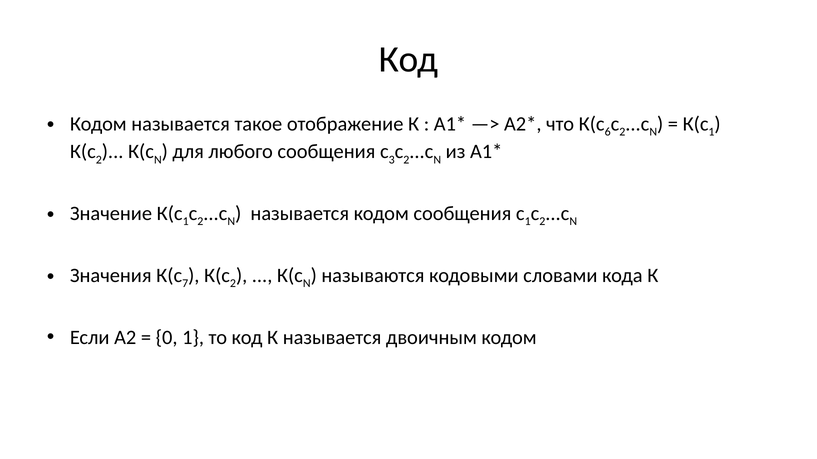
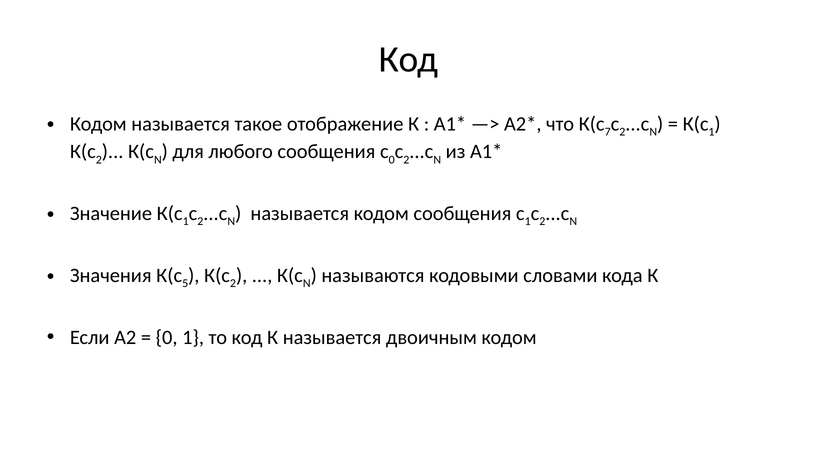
6: 6 -> 7 (608, 132)
3: 3 -> 0 (392, 160)
7: 7 -> 5 (185, 284)
